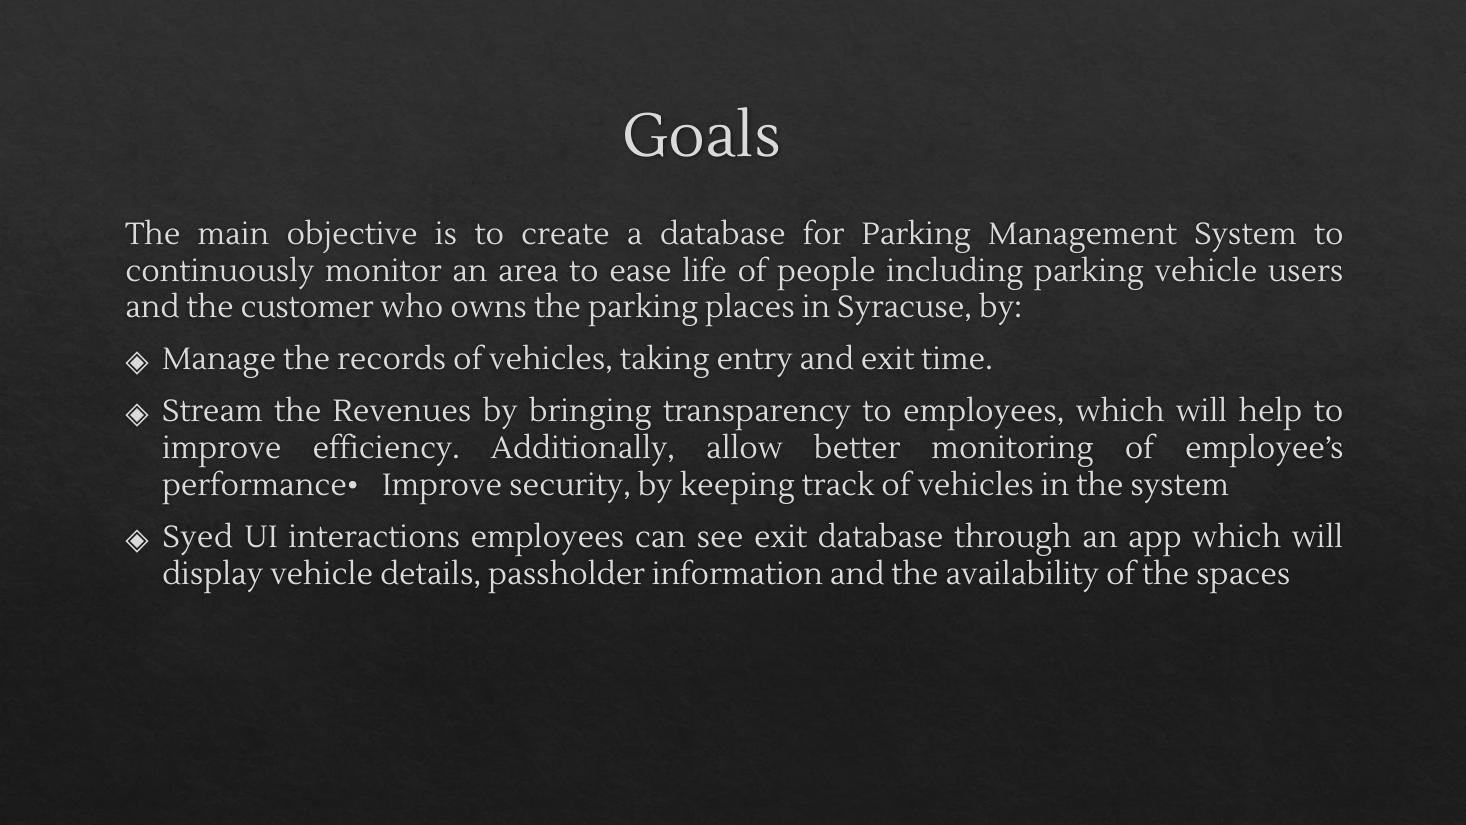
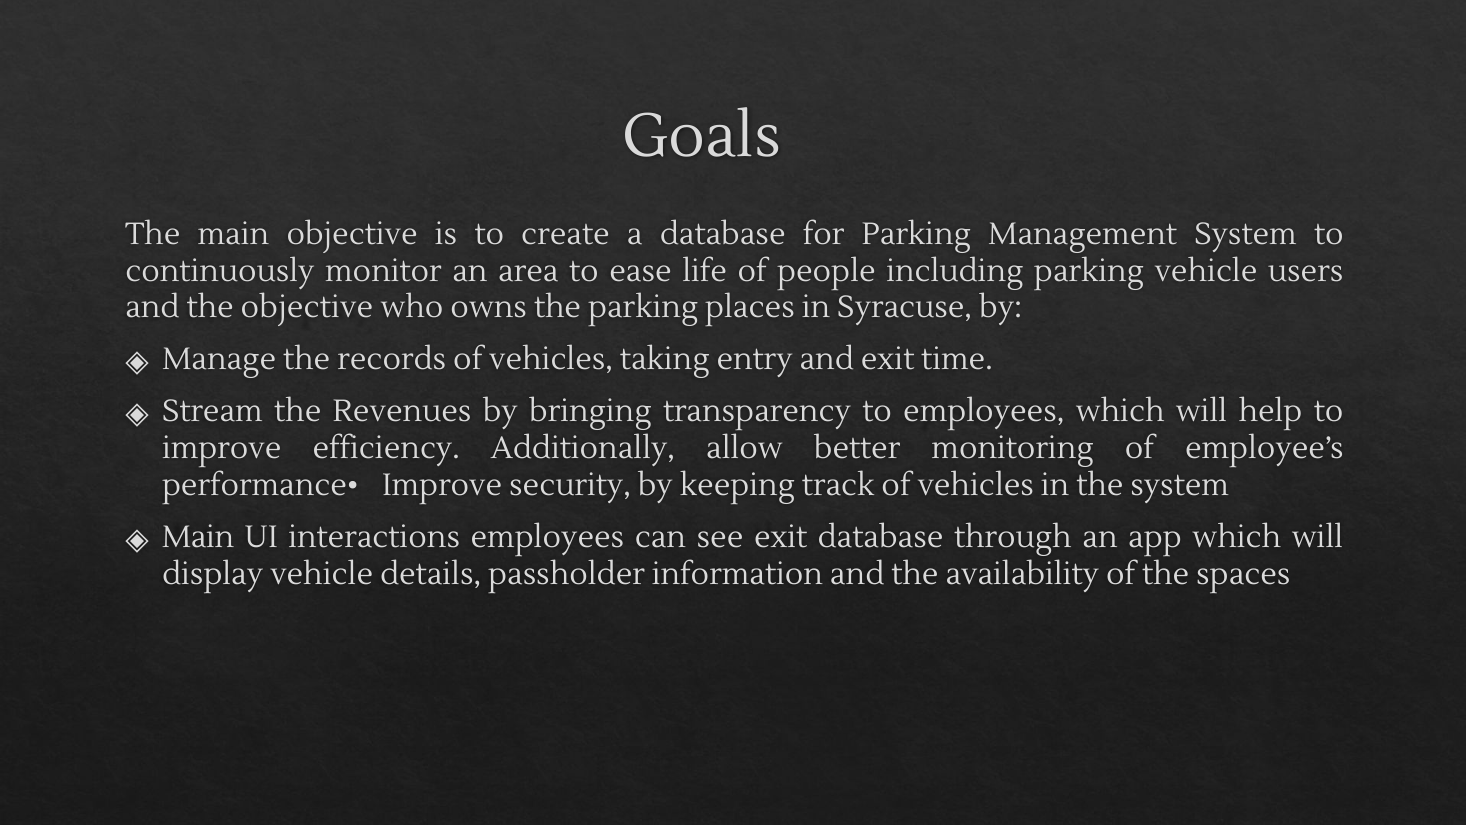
the customer: customer -> objective (307, 308)
Syed: Syed -> Main (198, 537)
